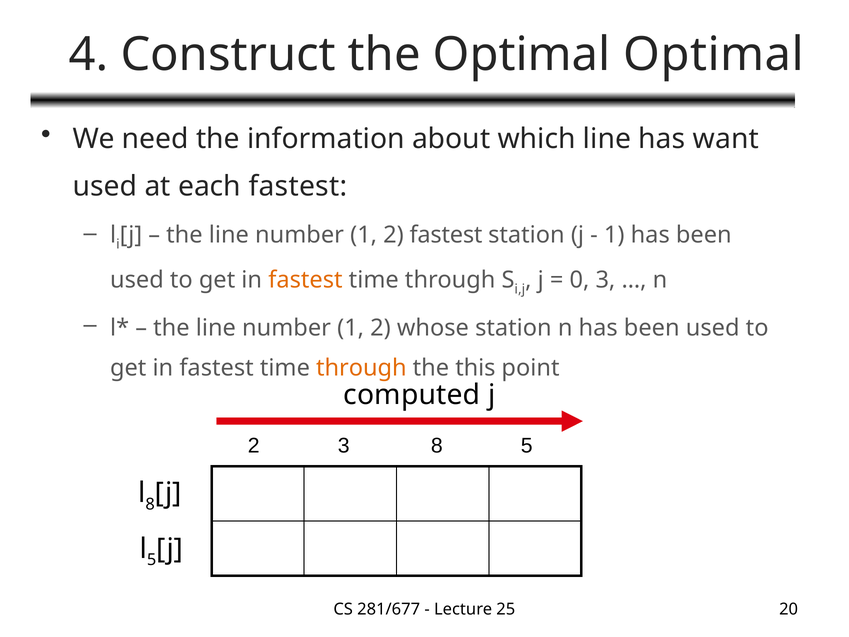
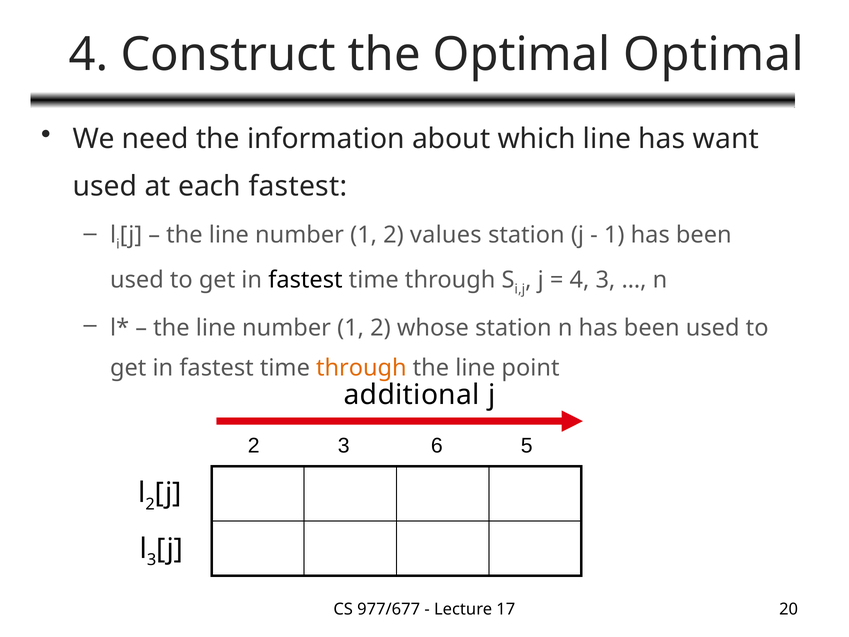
2 fastest: fastest -> values (446, 235)
fastest colour: orange -> black (305, 280)
0: 0 -> 4 (579, 280)
this: this -> line (475, 368)
computed: computed -> additional (412, 395)
3 8: 8 -> 6 (437, 446)
l 8: 8 -> 2 (150, 504)
l 5: 5 -> 3 (152, 560)
281/677: 281/677 -> 977/677 (389, 609)
25: 25 -> 17 (506, 609)
